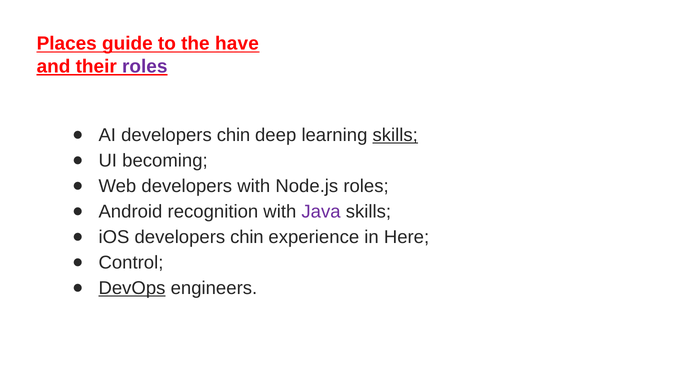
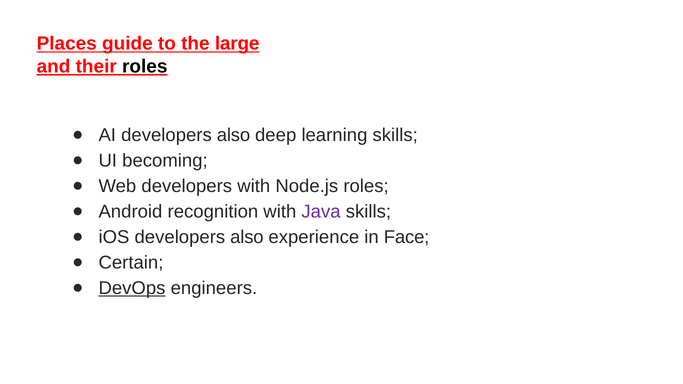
have: have -> large (237, 44)
roles colour: purple -> black (145, 66)
AI developers chin: chin -> also (234, 135)
skills underline: present -> none (395, 135)
iOS developers chin: chin -> also (247, 237)
Here: Here -> Face (407, 237)
Control: Control -> Certain (131, 263)
